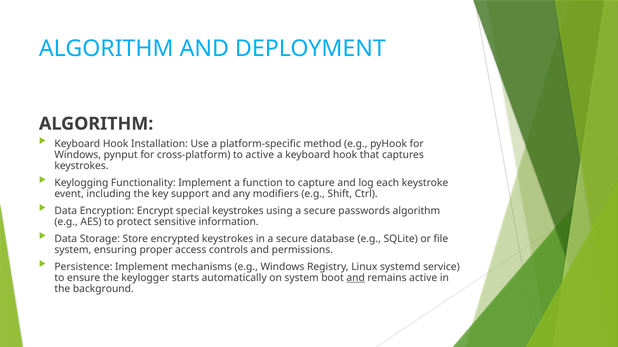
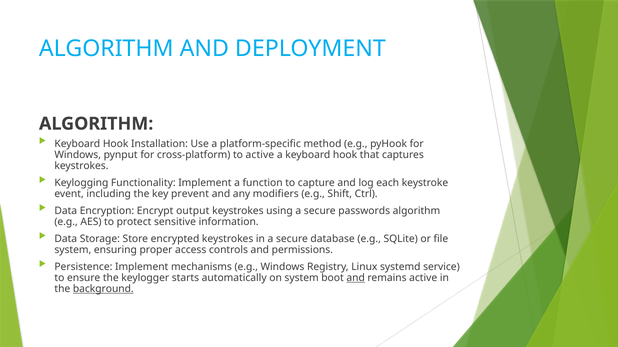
support: support -> prevent (190, 194)
special: special -> output (193, 211)
background underline: none -> present (103, 289)
